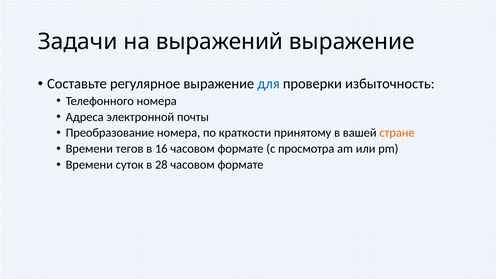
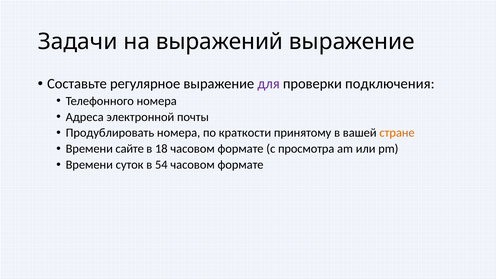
для colour: blue -> purple (269, 84)
избыточность: избыточность -> подключения (390, 84)
Преобразование: Преобразование -> Продублировать (110, 133)
тегов: тегов -> сайте (130, 149)
16: 16 -> 18 (161, 149)
28: 28 -> 54 (161, 165)
